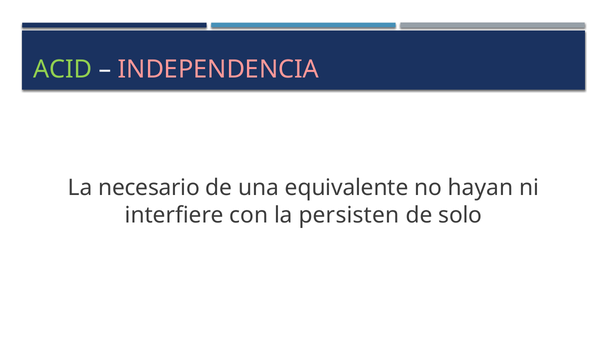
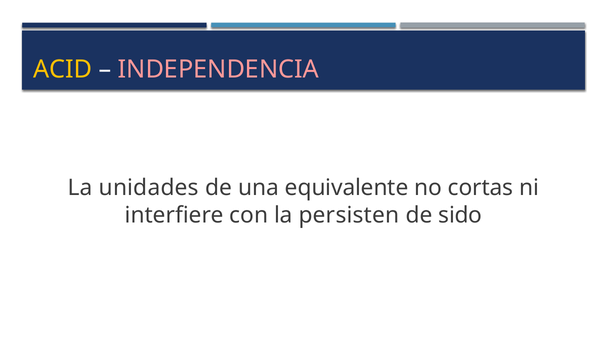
ACID colour: light green -> yellow (63, 70)
necesario: necesario -> unidades (149, 188)
hayan: hayan -> cortas (481, 188)
solo: solo -> sido (460, 215)
